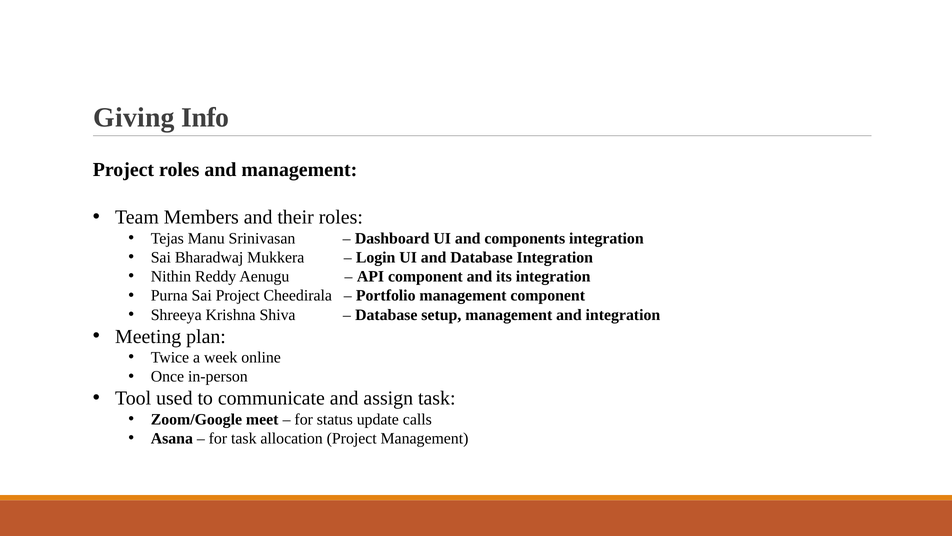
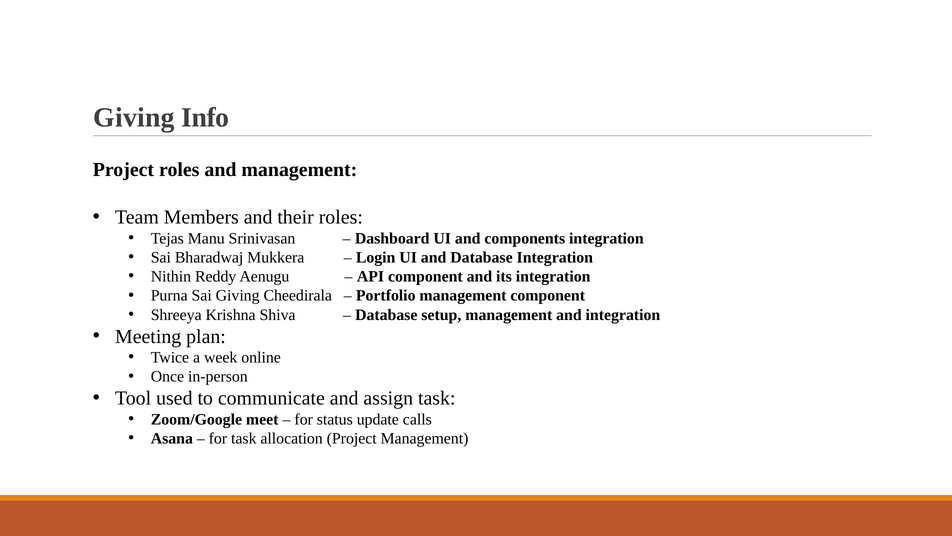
Sai Project: Project -> Giving (238, 295)
